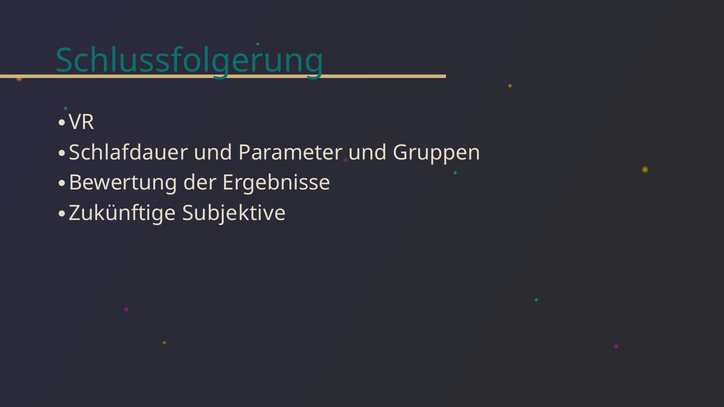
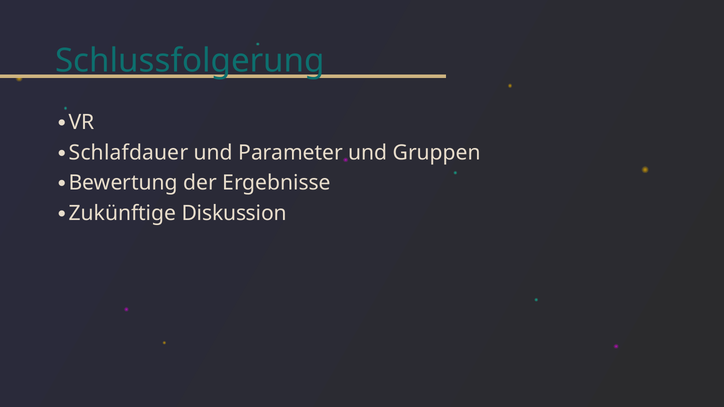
Subjektive: Subjektive -> Diskussion (234, 213)
